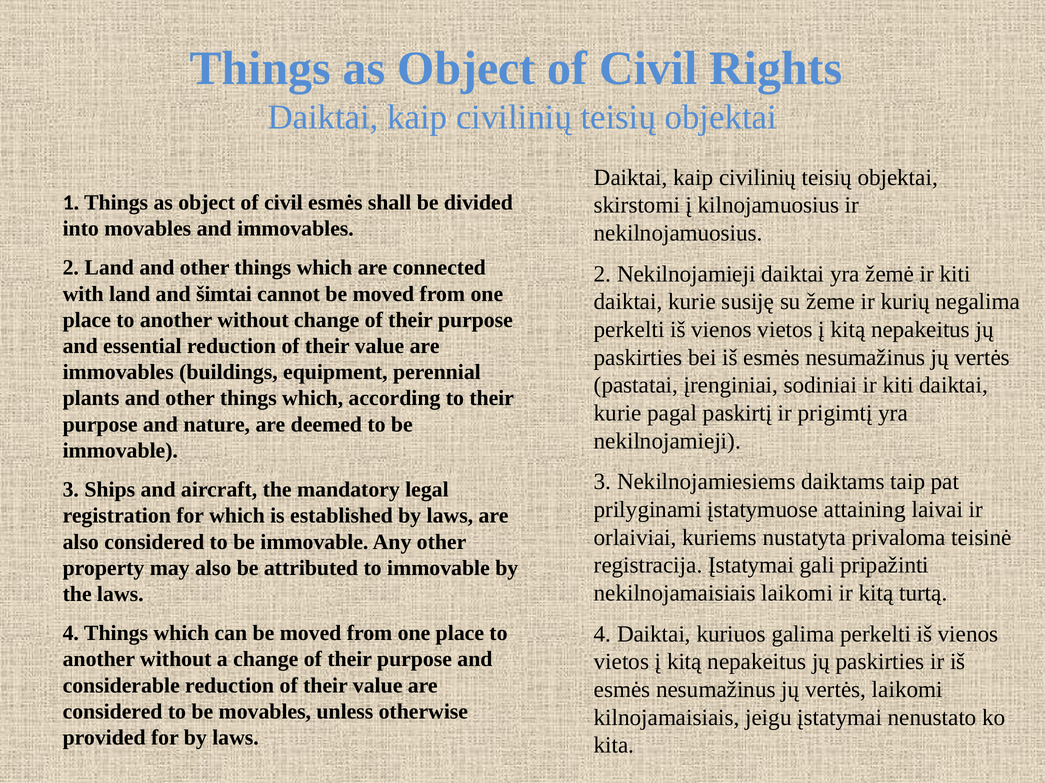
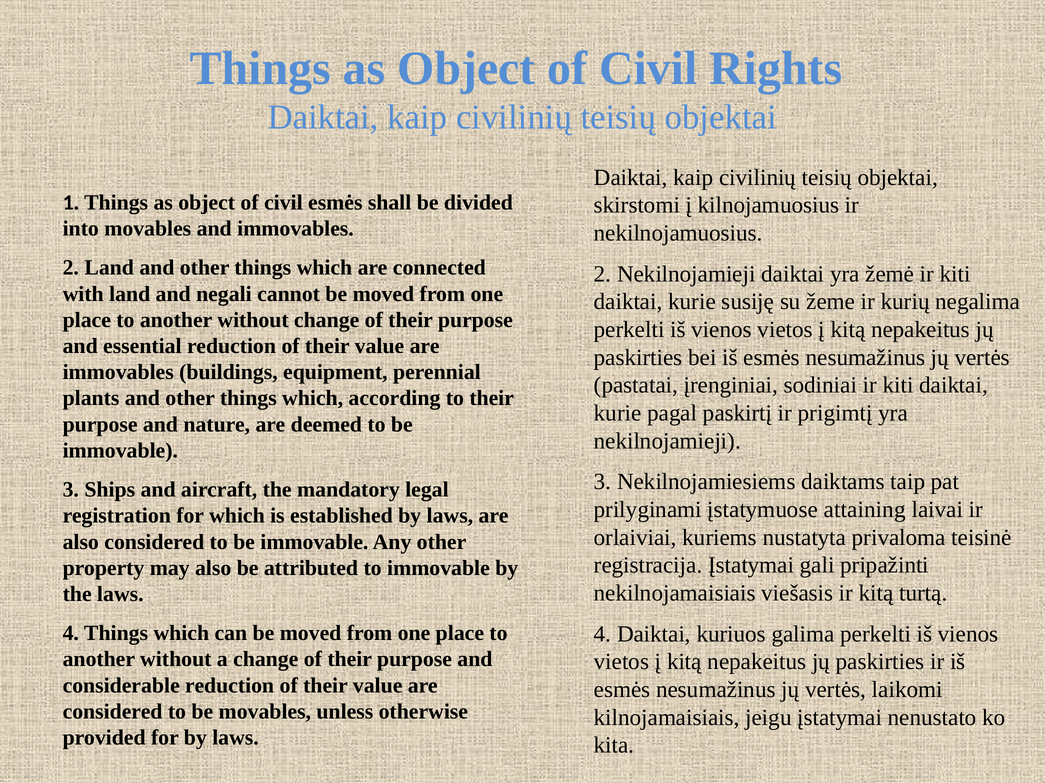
šimtai: šimtai -> negali (224, 294)
nekilnojamaisiais laikomi: laikomi -> viešasis (797, 594)
